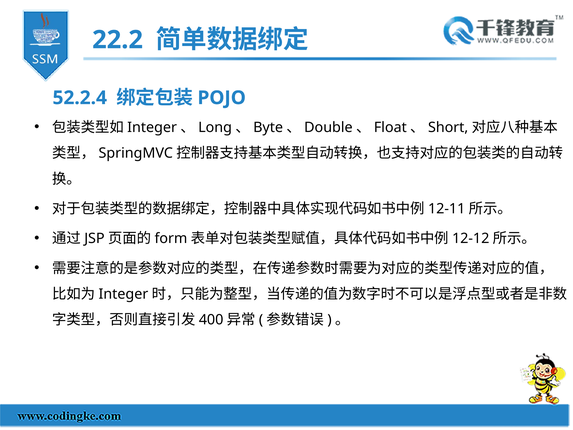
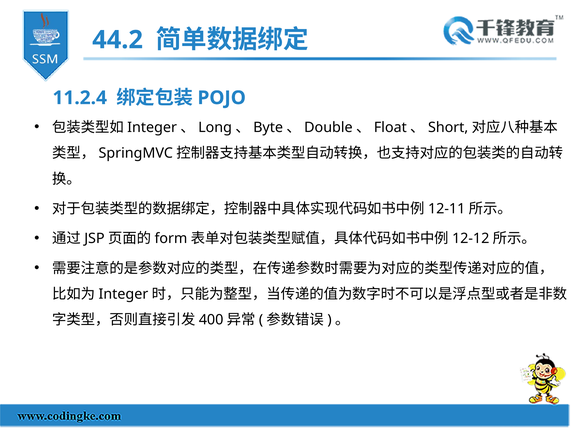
22.2: 22.2 -> 44.2 (118, 40)
52.2.4: 52.2.4 -> 11.2.4 (80, 98)
